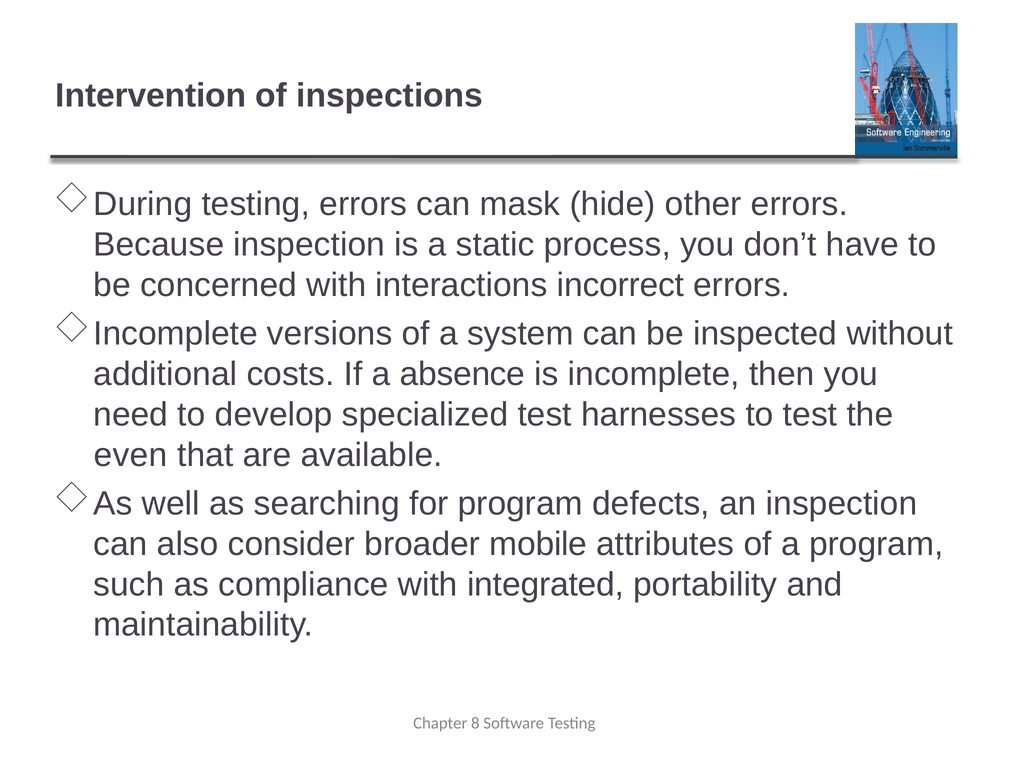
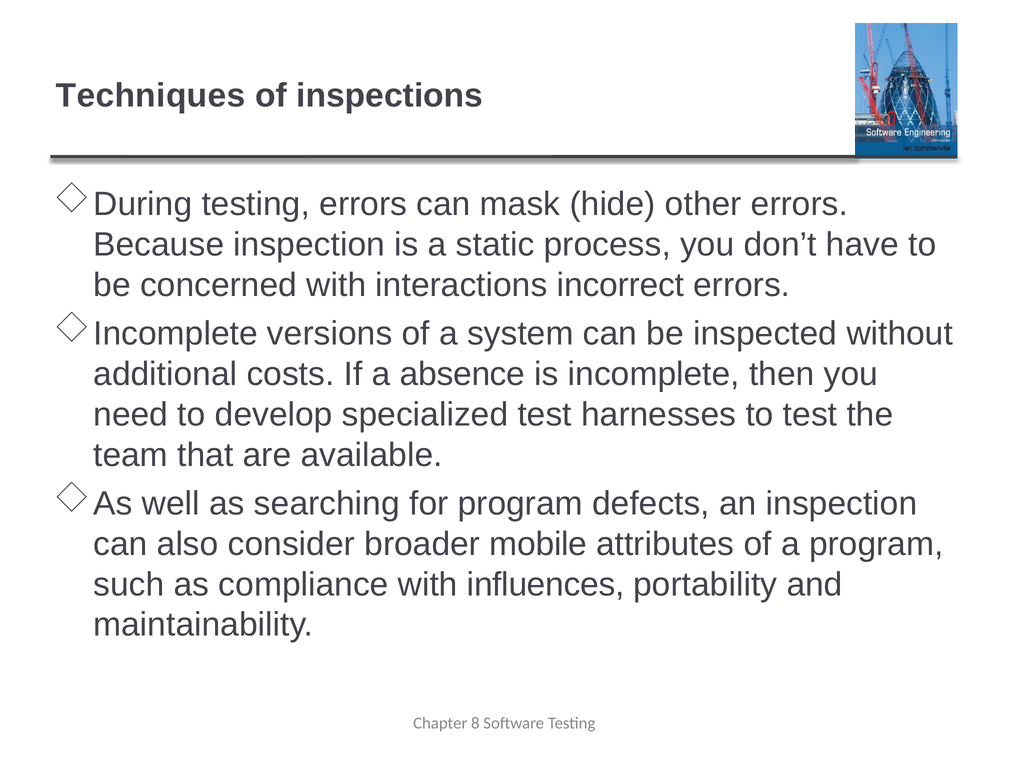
Intervention: Intervention -> Techniques (151, 96)
even: even -> team (131, 455)
integrated: integrated -> influences (546, 584)
